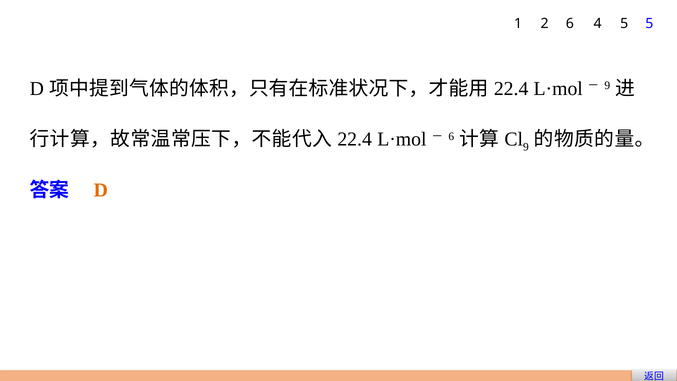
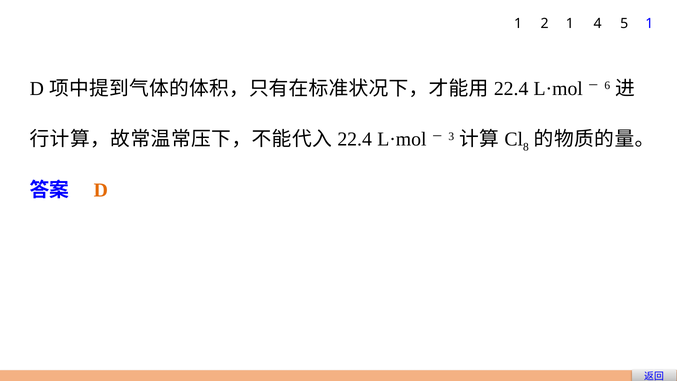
2 6: 6 -> 1 (570, 23)
5 5: 5 -> 1 (649, 23)
9: 9 -> 6 (607, 86)
6: 6 -> 3 (451, 136)
9: 9 -> 8 (526, 147)
